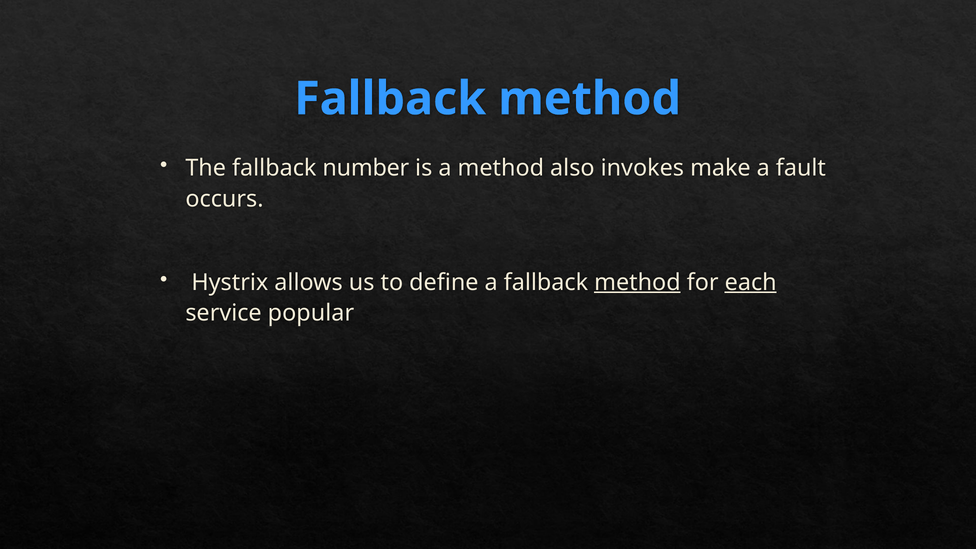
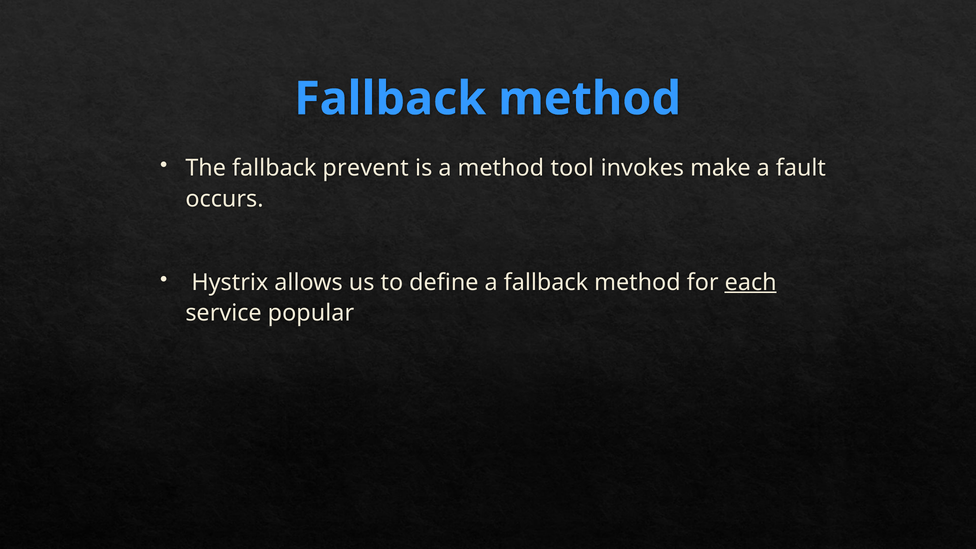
number: number -> prevent (366, 168)
also: also -> tool (572, 168)
method underline: present -> none (637, 282)
